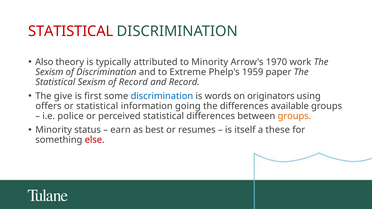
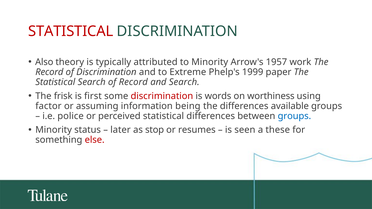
1970: 1970 -> 1957 (276, 62)
Sexism: Sexism -> Record (49, 72)
1959: 1959 -> 1999 (253, 72)
Statistical Sexism: Sexism -> Search (92, 82)
and Record: Record -> Search (184, 82)
give: give -> frisk (63, 96)
discrimination colour: blue -> red (162, 96)
originators: originators -> worthiness (271, 96)
offers: offers -> factor (48, 106)
or statistical: statistical -> assuming (97, 106)
going: going -> being (188, 106)
groups colour: orange -> blue (294, 116)
earn: earn -> later (121, 130)
best: best -> stop (155, 130)
itself: itself -> seen (245, 130)
